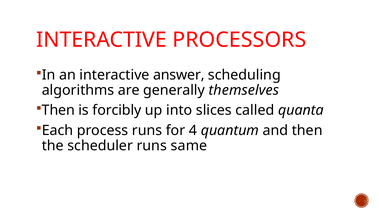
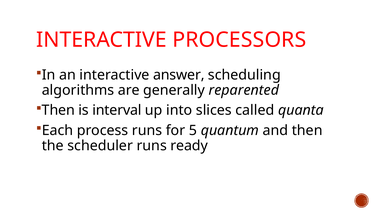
themselves: themselves -> reparented (244, 90)
forcibly: forcibly -> interval (117, 110)
4: 4 -> 5 (193, 130)
same: same -> ready (189, 146)
